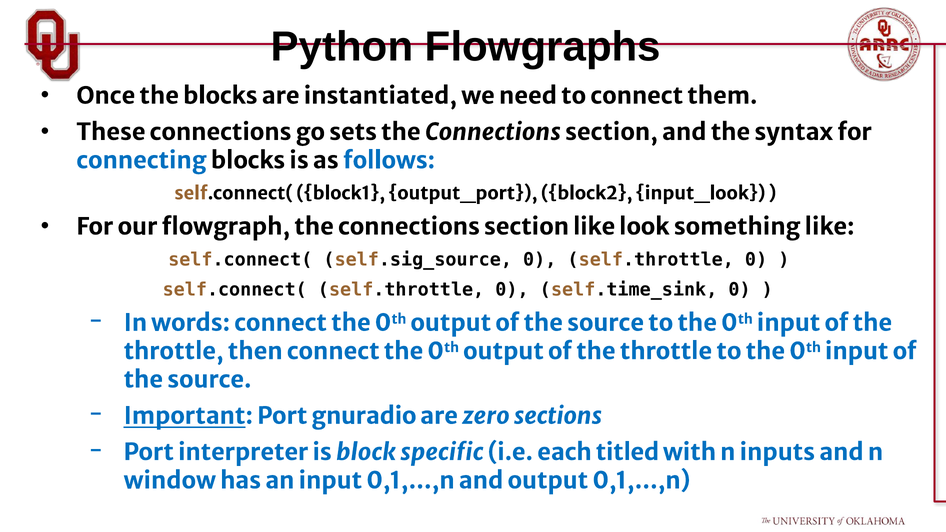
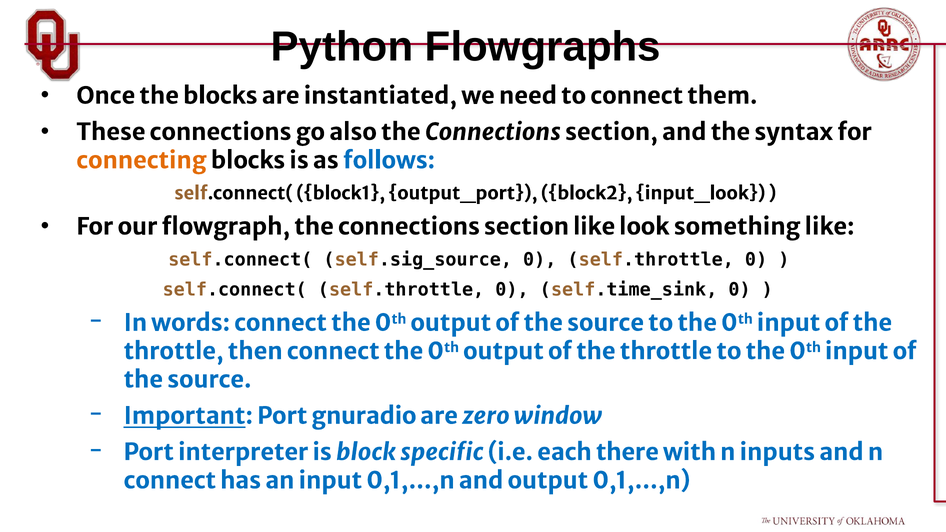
sets: sets -> also (353, 132)
connecting colour: blue -> orange (142, 161)
sections: sections -> window (558, 416)
titled: titled -> there (627, 452)
window: window -> connect (170, 481)
